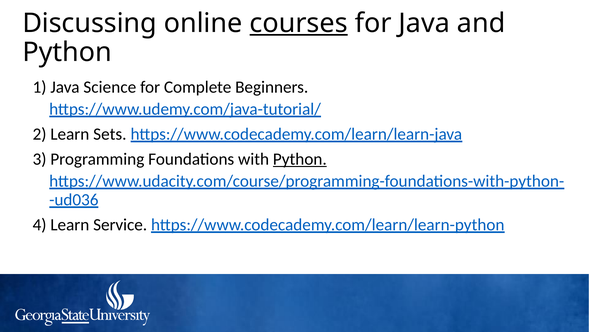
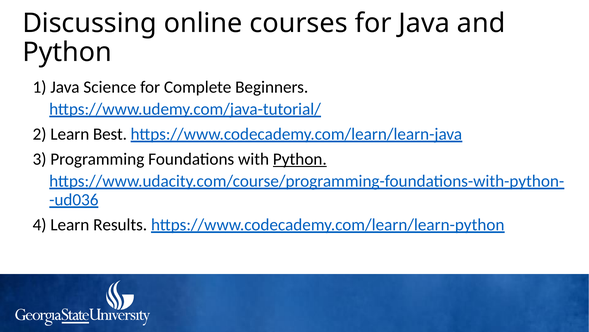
courses underline: present -> none (299, 23)
Sets: Sets -> Best (110, 134)
Service: Service -> Results (120, 224)
